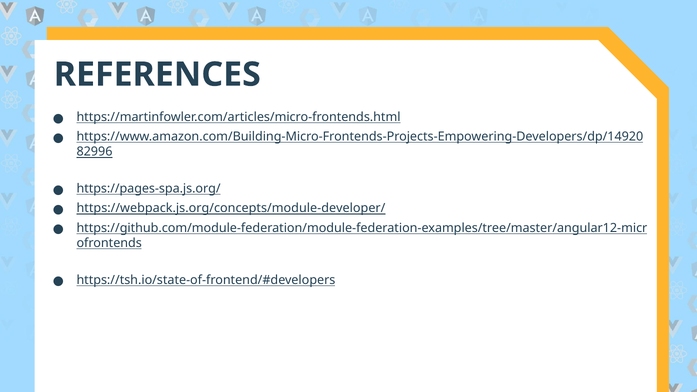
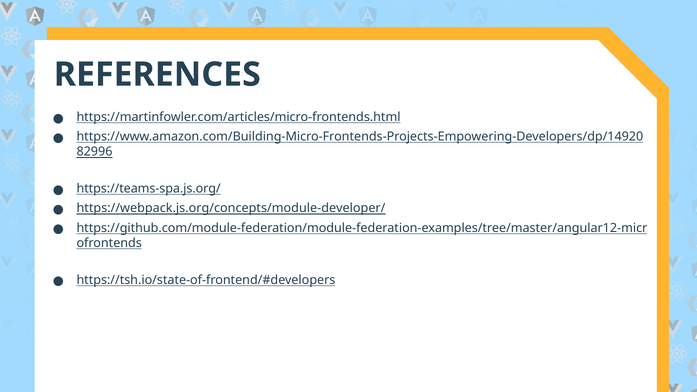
https://pages-spa.js.org/: https://pages-spa.js.org/ -> https://teams-spa.js.org/ (149, 189)
